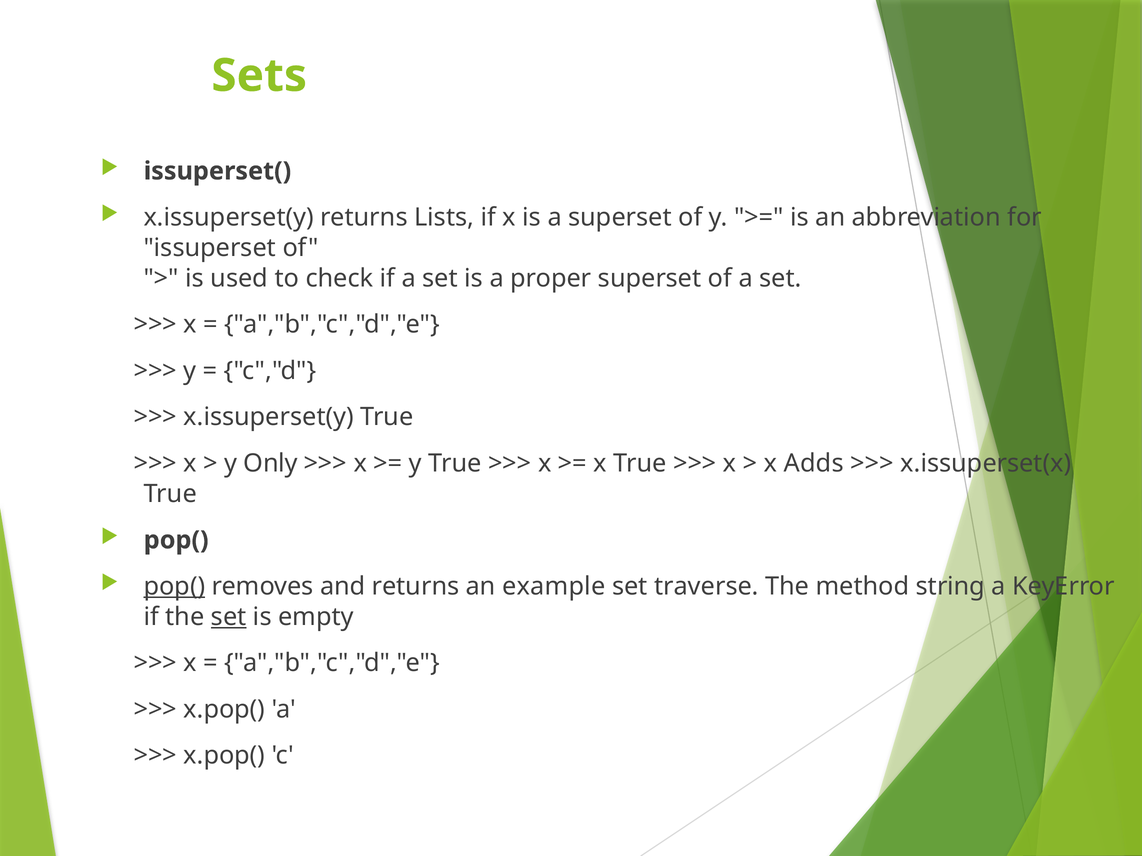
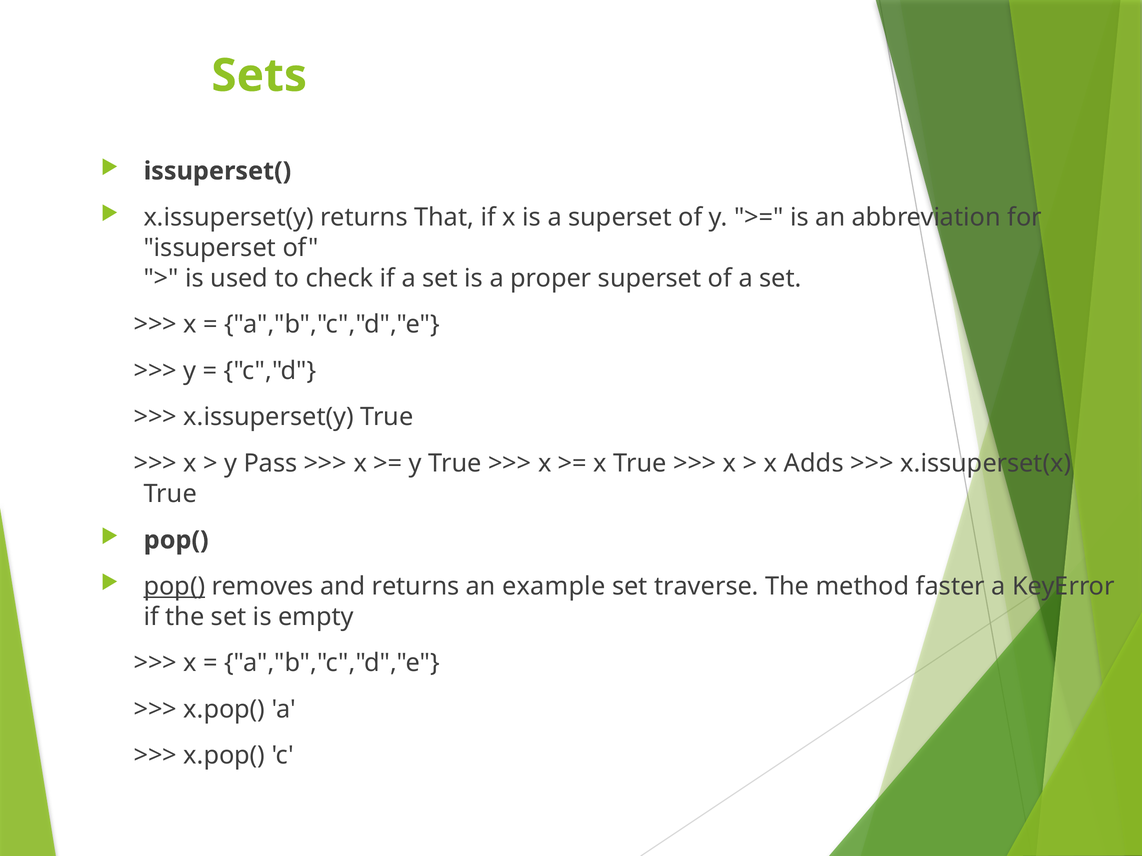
Lists: Lists -> That (444, 218)
Only: Only -> Pass (270, 464)
string: string -> faster (950, 587)
set underline: present -> none (229, 617)
